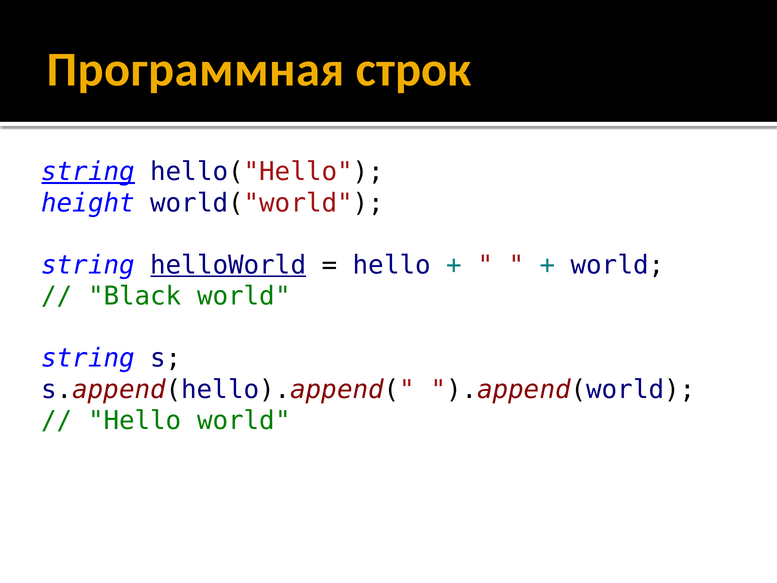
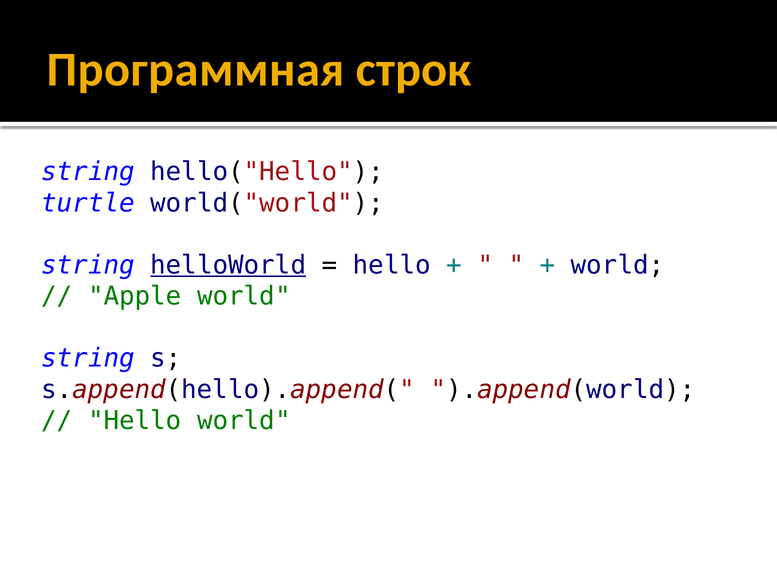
string underline: present -> none (88, 172)
height: height -> turtle (88, 203)
Black: Black -> Apple (135, 296)
